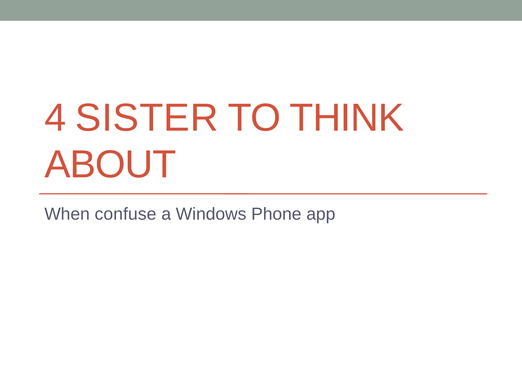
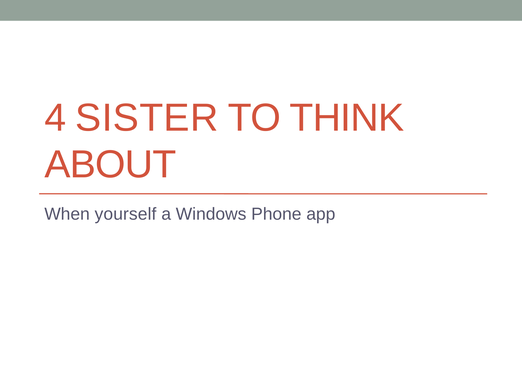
confuse: confuse -> yourself (126, 214)
